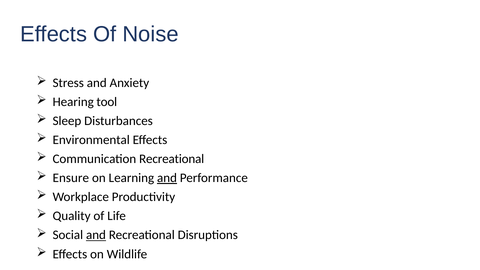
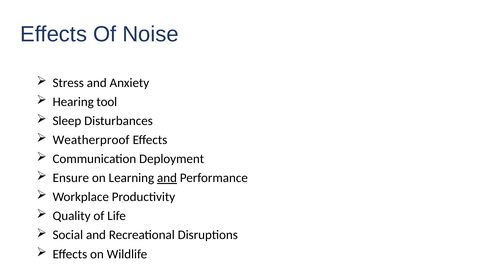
Environmental: Environmental -> Weatherproof (91, 140)
Communication Recreational: Recreational -> Deployment (172, 159)
and underline: present -> none (96, 235)
